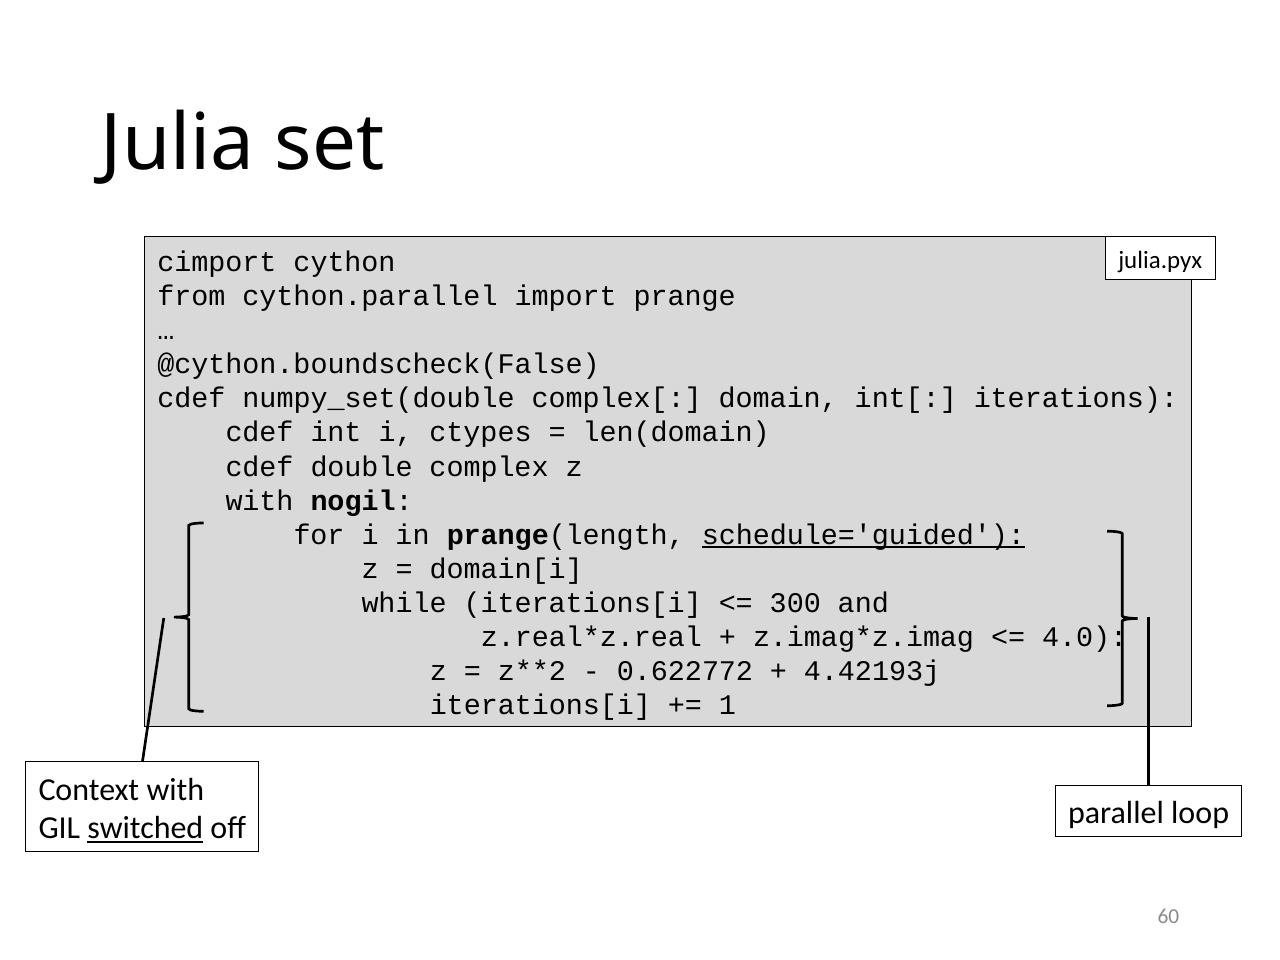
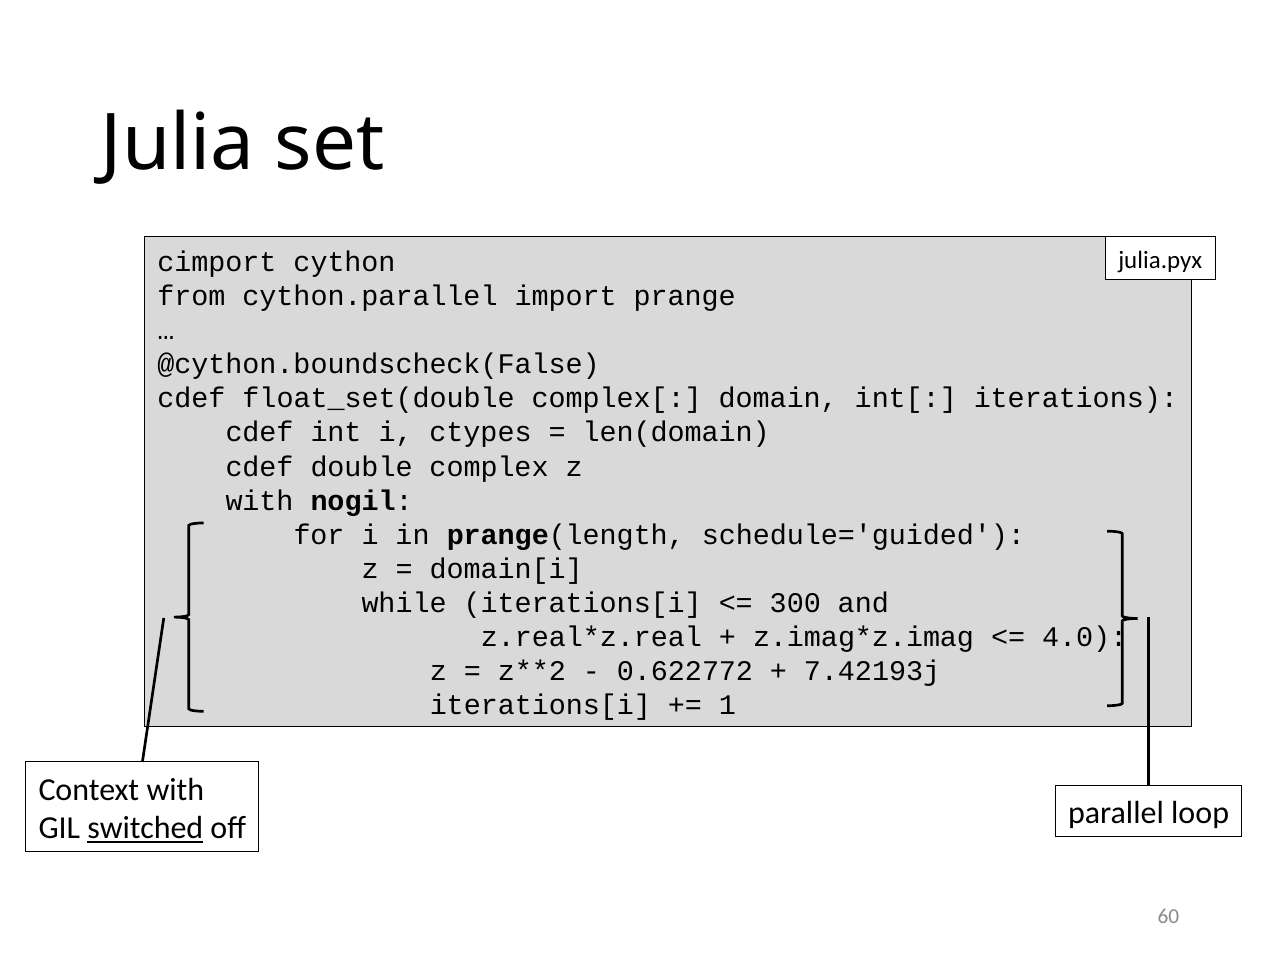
numpy_set(double: numpy_set(double -> float_set(double (379, 398)
schedule='guided underline: present -> none (863, 535)
4.42193j: 4.42193j -> 7.42193j (872, 671)
